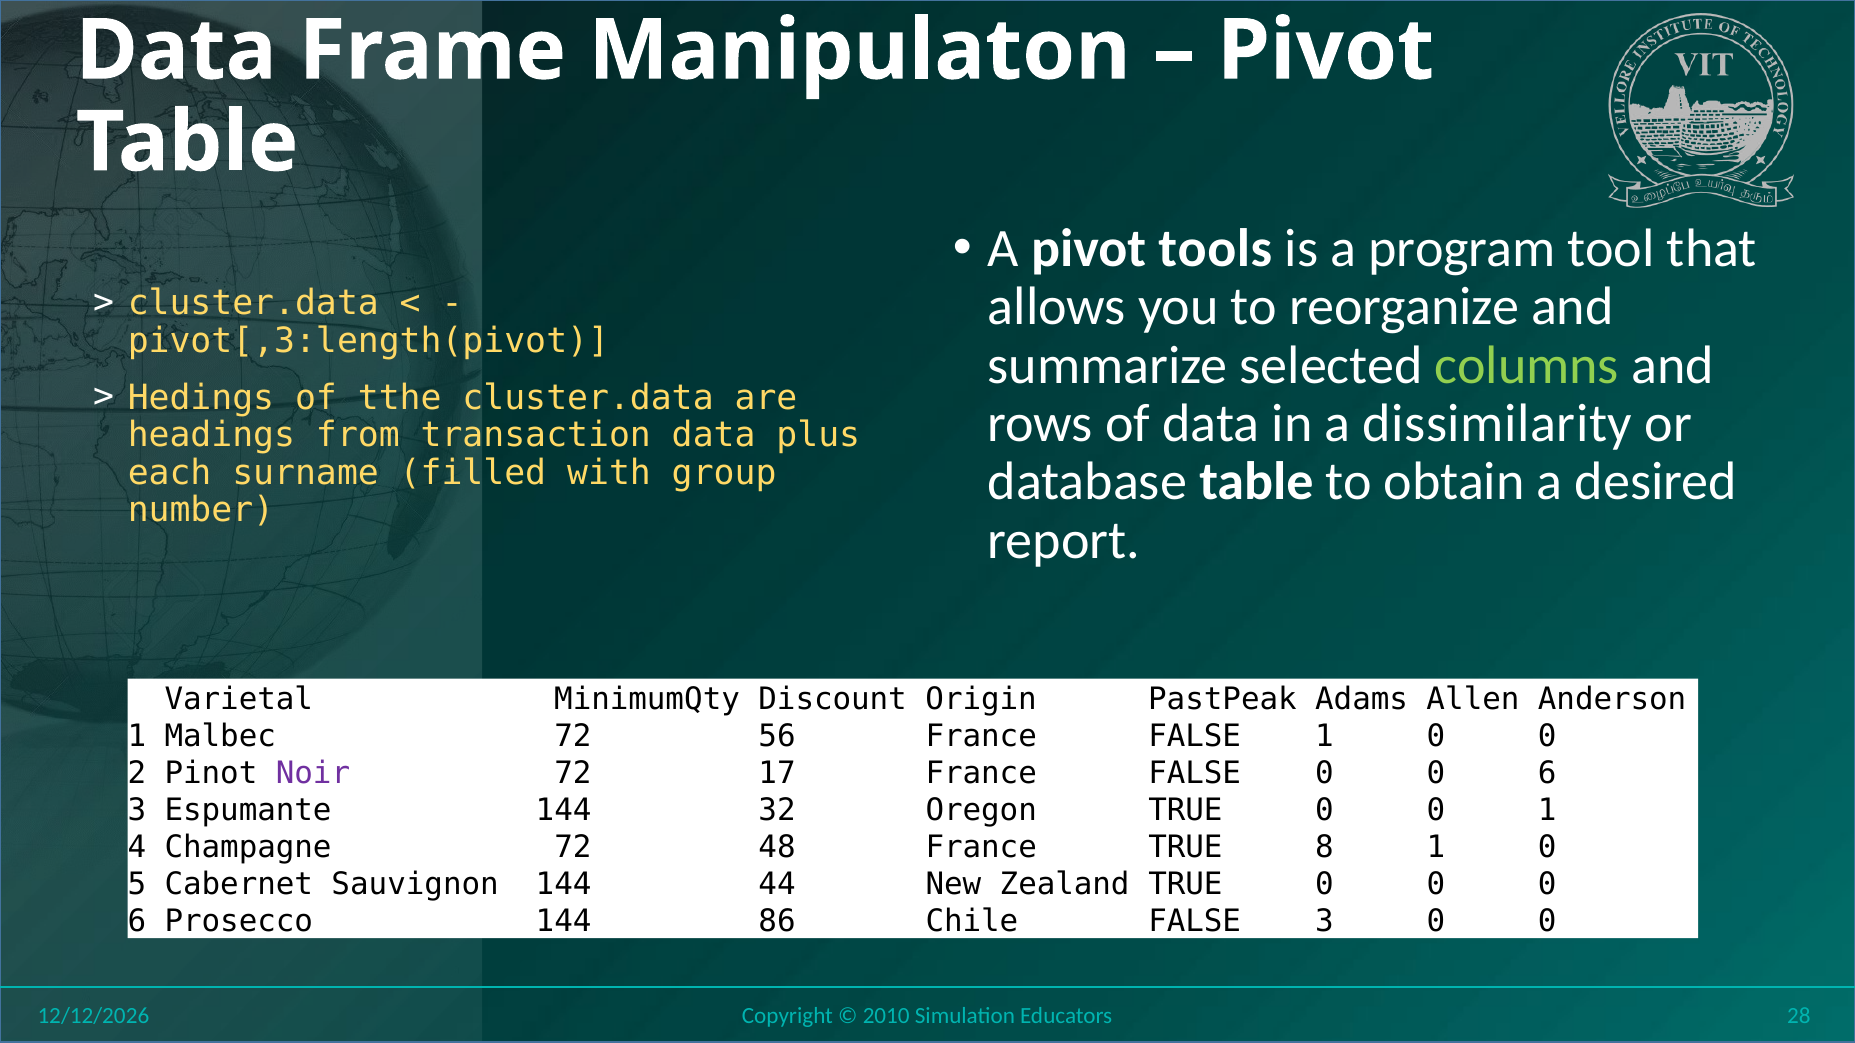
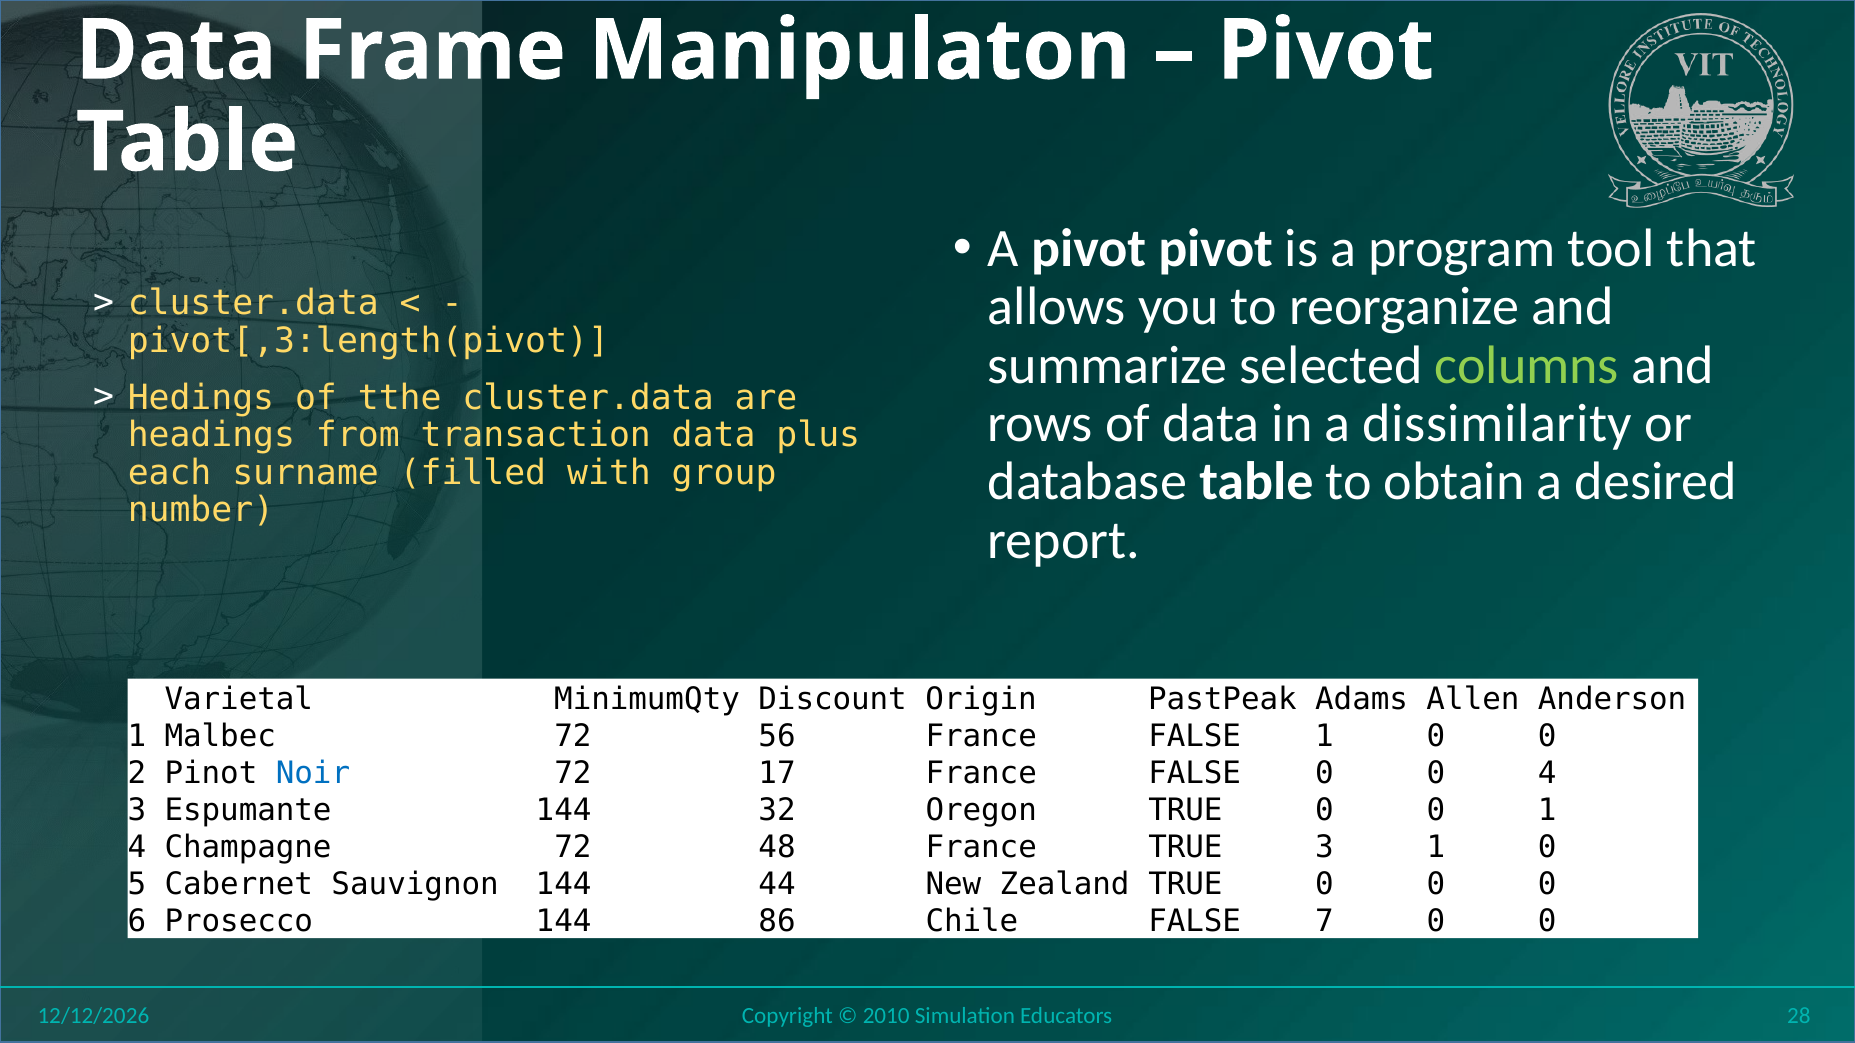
pivot tools: tools -> pivot (1216, 248)
Noir colour: purple -> blue (313, 774)
FALSE 0 0 6: 6 -> 4 (1547, 774)
TRUE 8: 8 -> 3 (1325, 848)
FALSE 3: 3 -> 7 (1325, 922)
